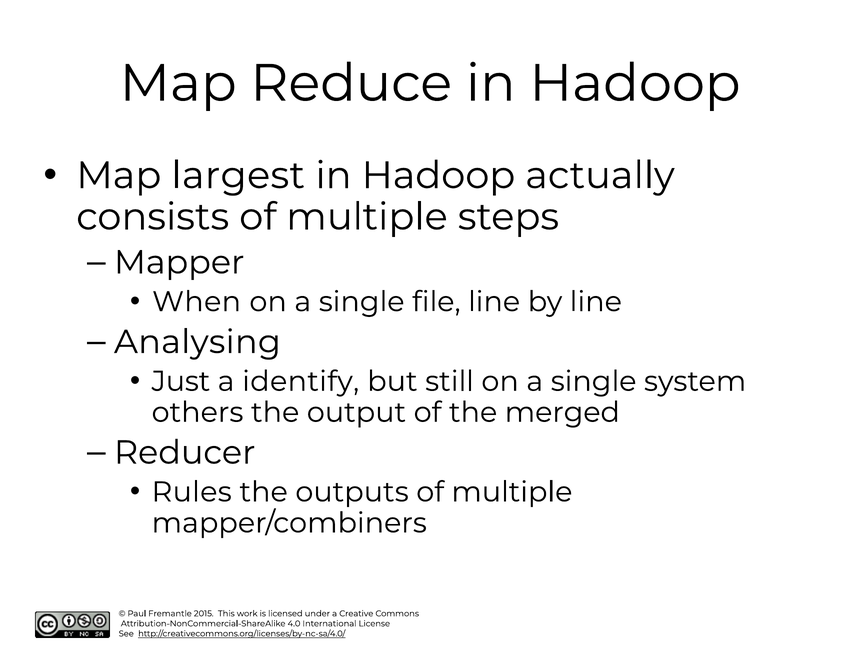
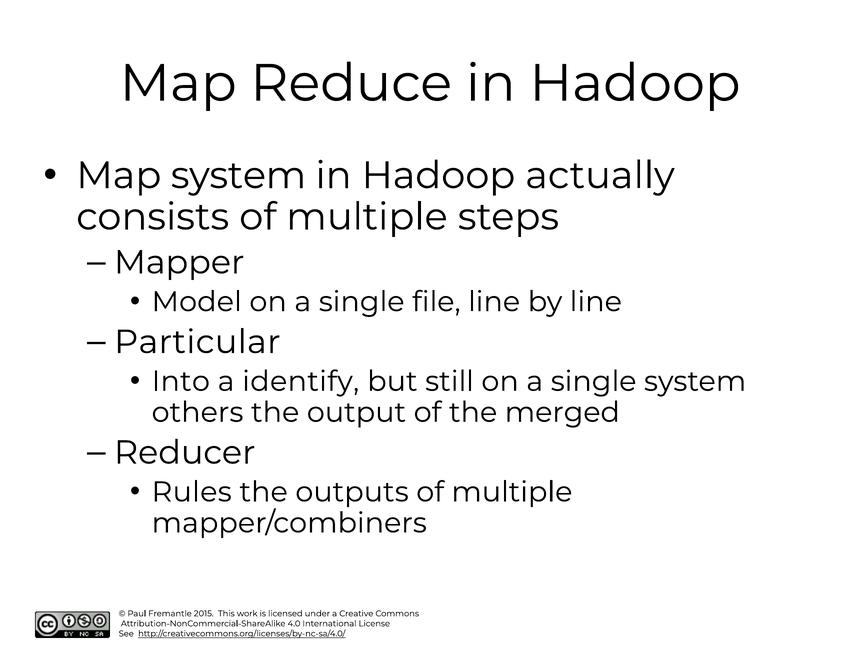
Map largest: largest -> system (239, 175)
When: When -> Model (197, 302)
Analysing: Analysing -> Particular (197, 342)
Just: Just -> Into (181, 381)
